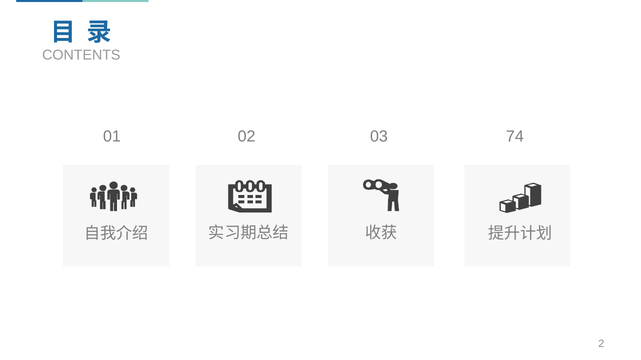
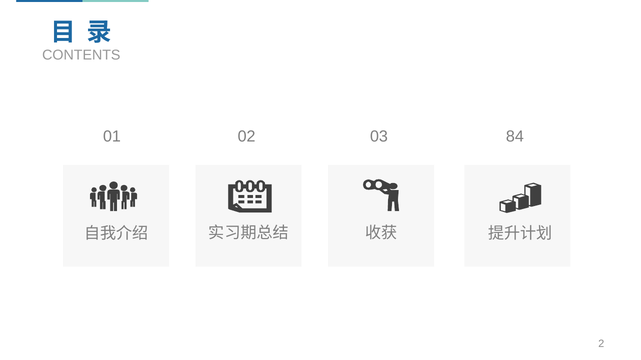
74: 74 -> 84 (515, 137)
